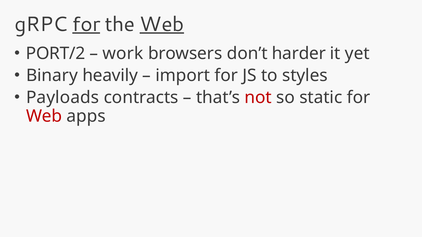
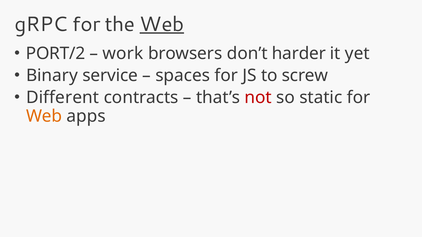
for underline: present -> none (86, 24)
heavily: heavily -> service (110, 76)
import: import -> spaces (183, 76)
styles: styles -> screw (305, 76)
Payloads: Payloads -> Different (63, 98)
Web colour: red -> orange (44, 116)
